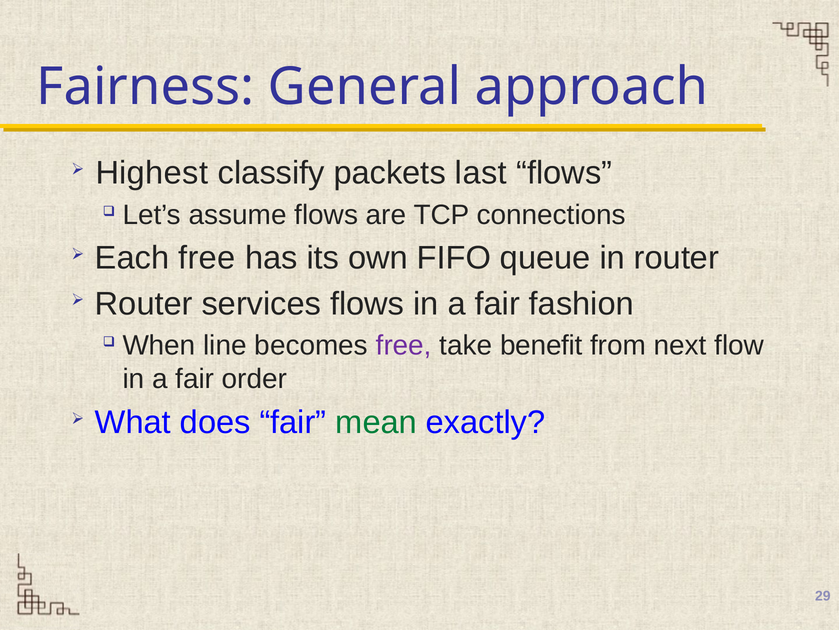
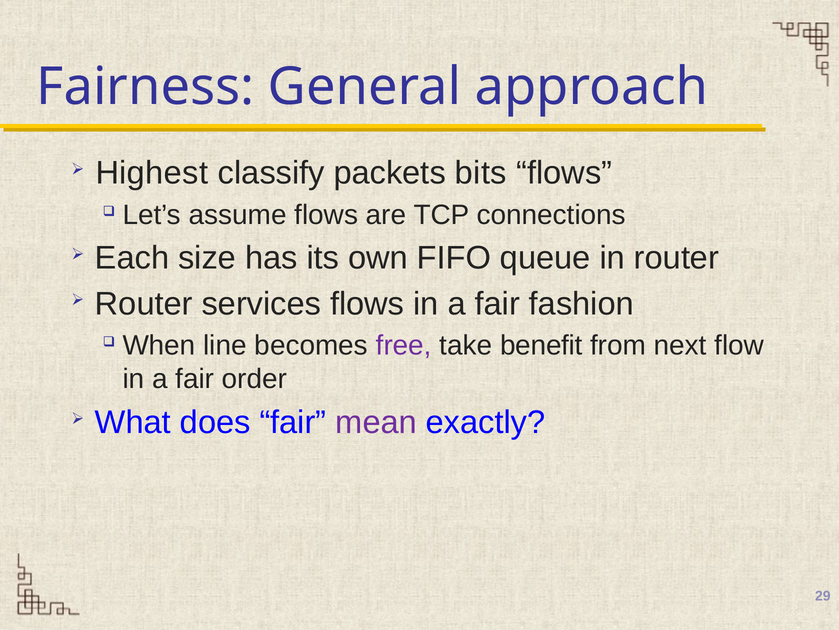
last: last -> bits (481, 173)
Each free: free -> size (207, 258)
mean colour: green -> purple (376, 422)
